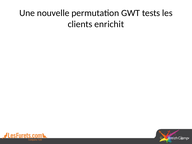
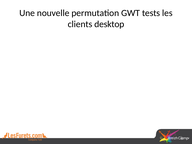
enrichit: enrichit -> desktop (109, 24)
